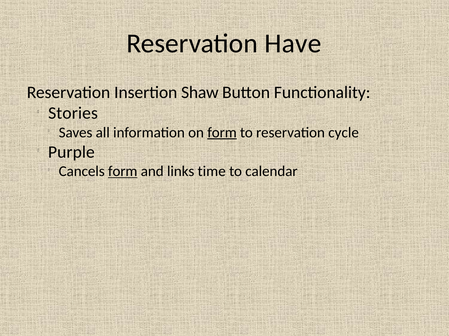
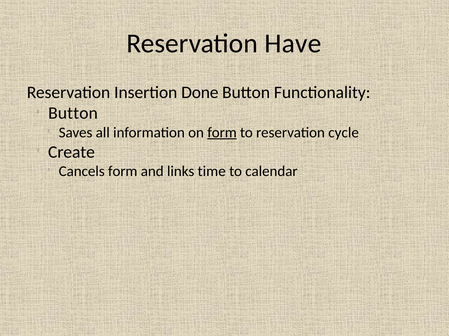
Shaw: Shaw -> Done (200, 92)
Stories: Stories -> Button (73, 113)
Purple: Purple -> Create (71, 152)
form underline: present -> none (123, 172)
